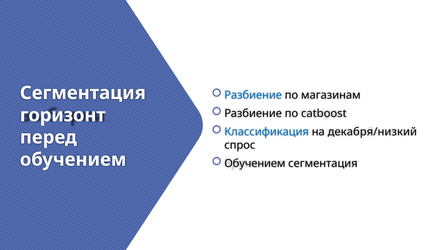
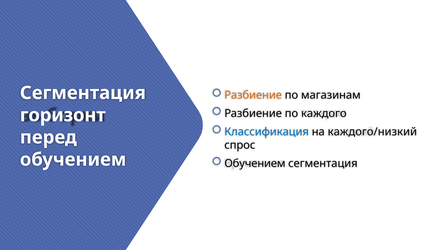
Разбиение colour: blue -> orange (253, 95)
catboost: catboost -> каждого (324, 114)
декабря/низкий: декабря/низкий -> каждого/низкий (372, 132)
